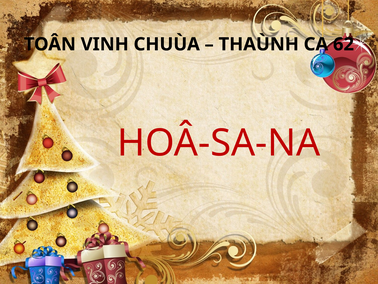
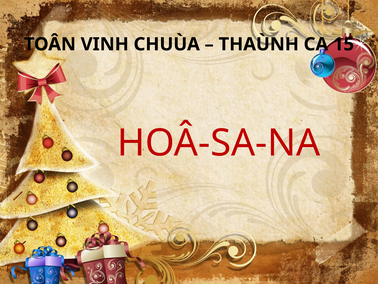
62: 62 -> 15 (343, 44)
